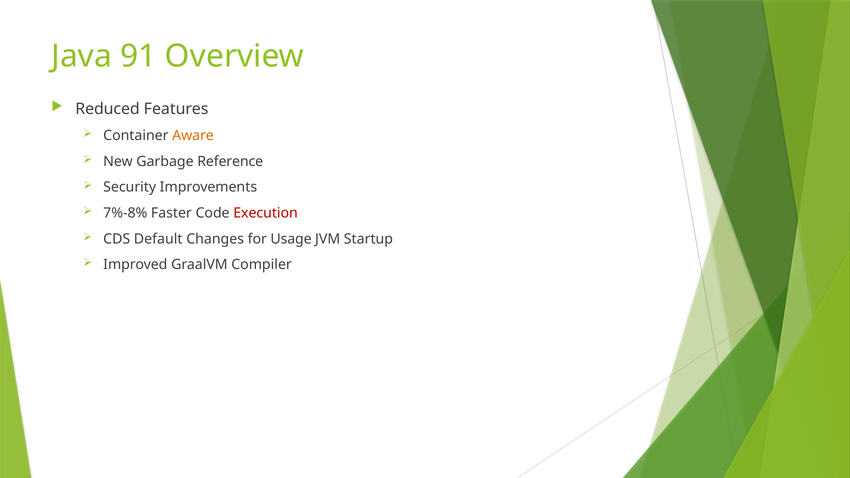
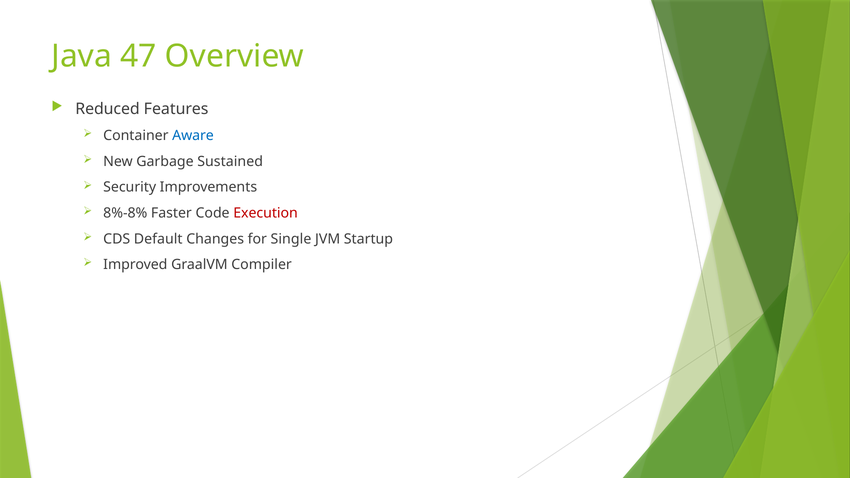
91: 91 -> 47 (138, 56)
Aware colour: orange -> blue (193, 136)
Reference: Reference -> Sustained (230, 162)
7%-8%: 7%-8% -> 8%-8% (125, 213)
Usage: Usage -> Single (291, 239)
